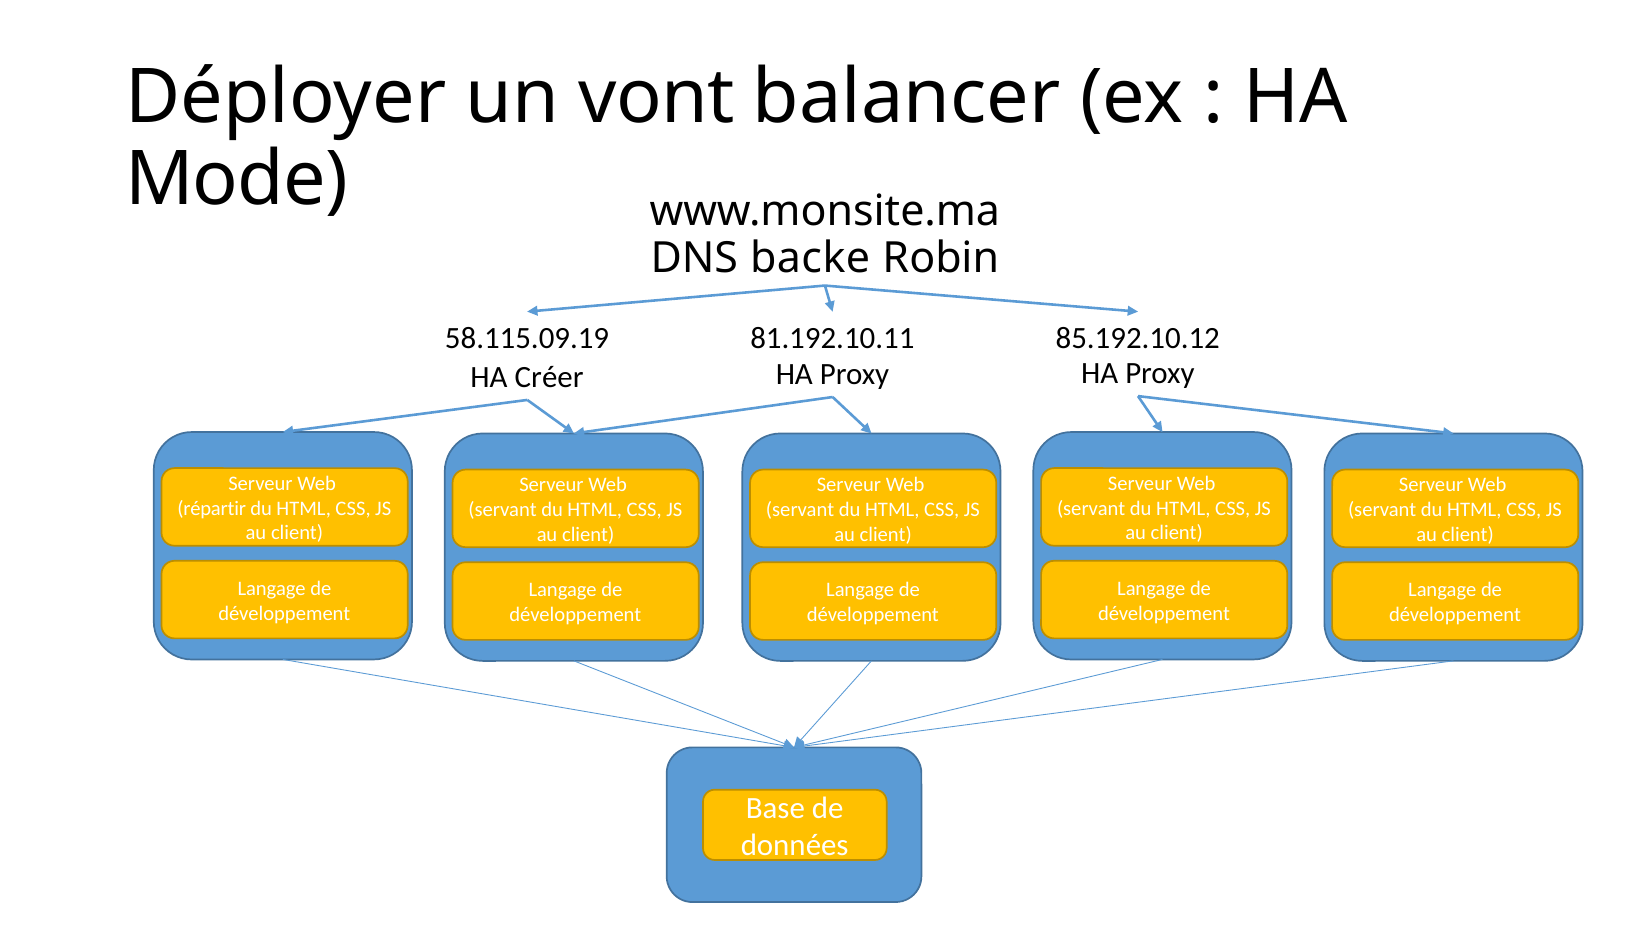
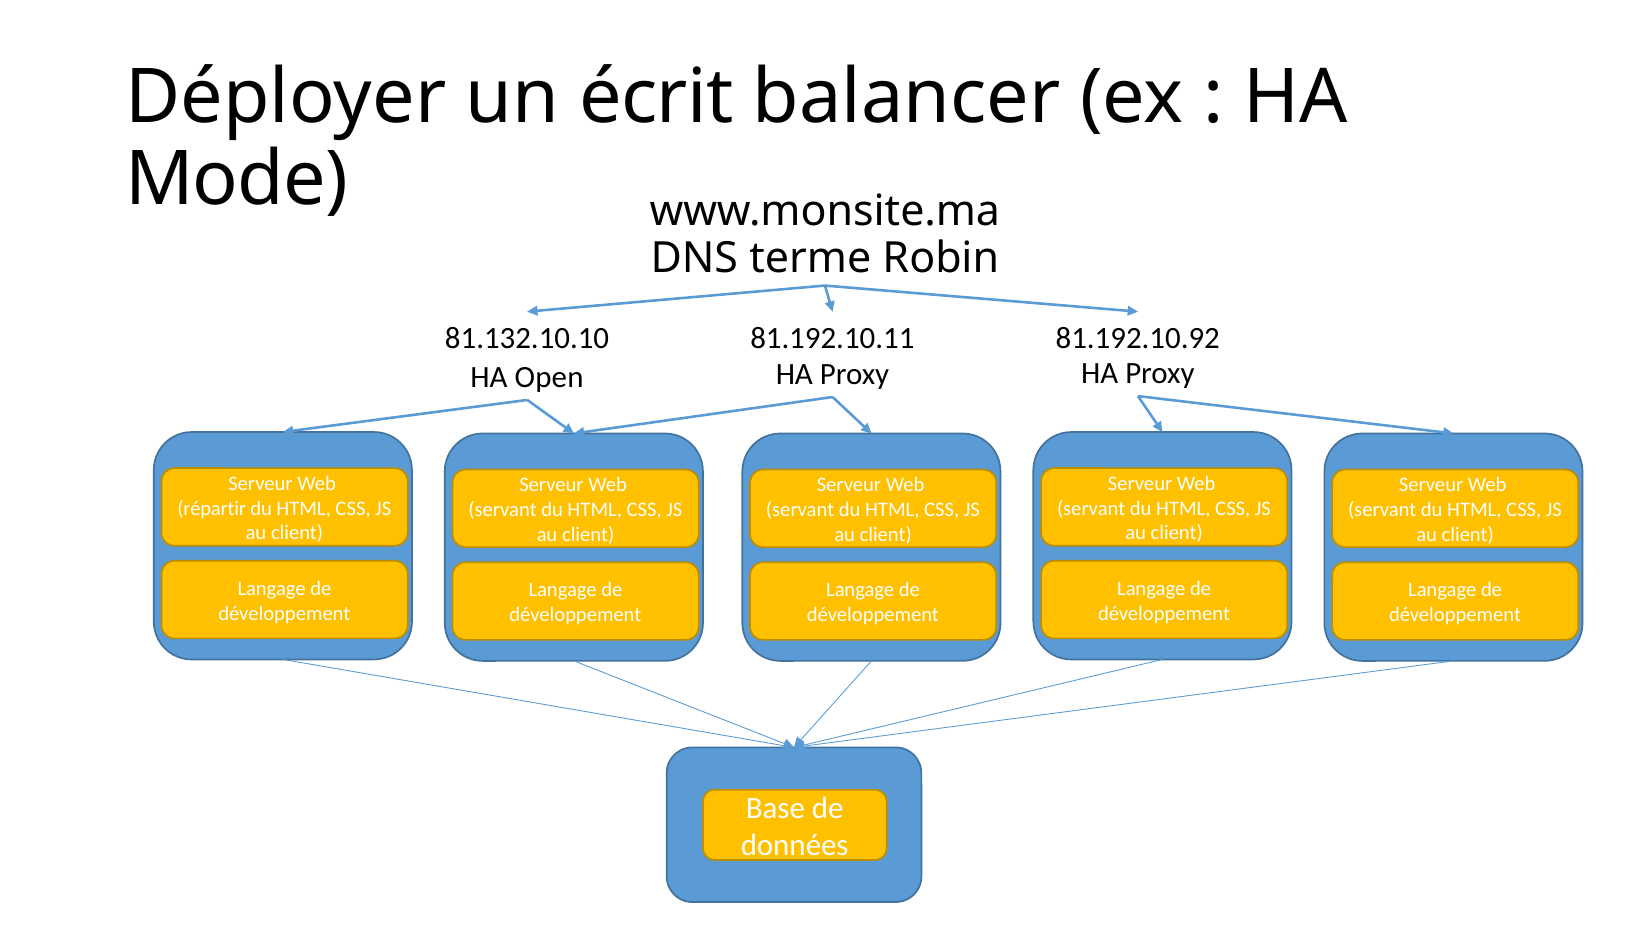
vont: vont -> écrit (656, 98)
backe: backe -> terme (810, 258)
58.115.09.19: 58.115.09.19 -> 81.132.10.10 (527, 338)
85.192.10.12: 85.192.10.12 -> 81.192.10.92 (1138, 338)
Créer: Créer -> Open (549, 378)
